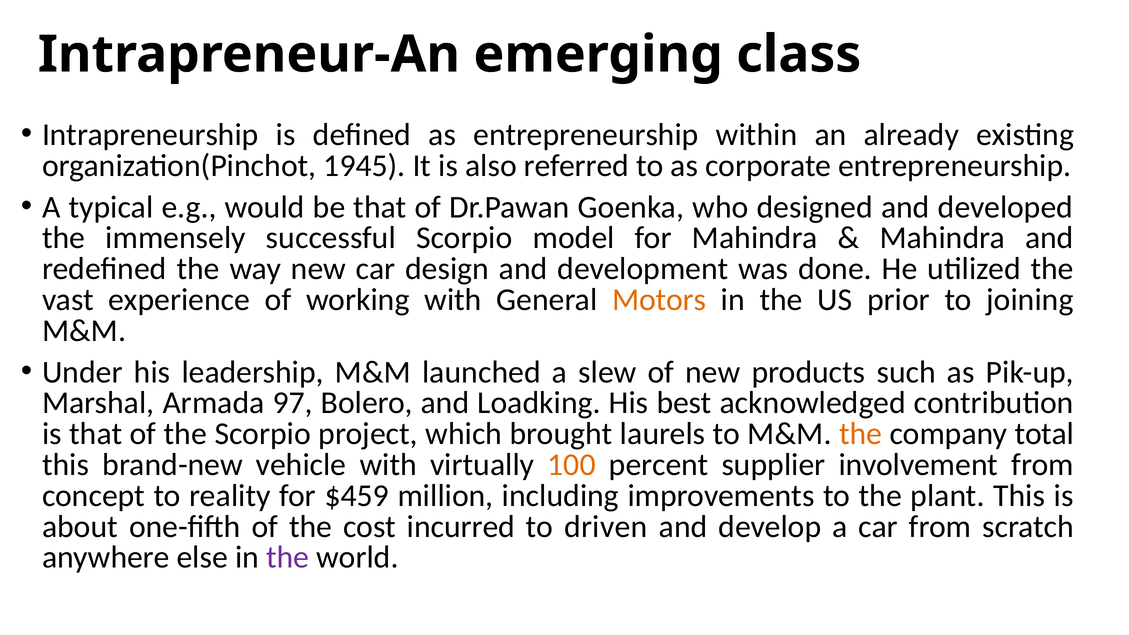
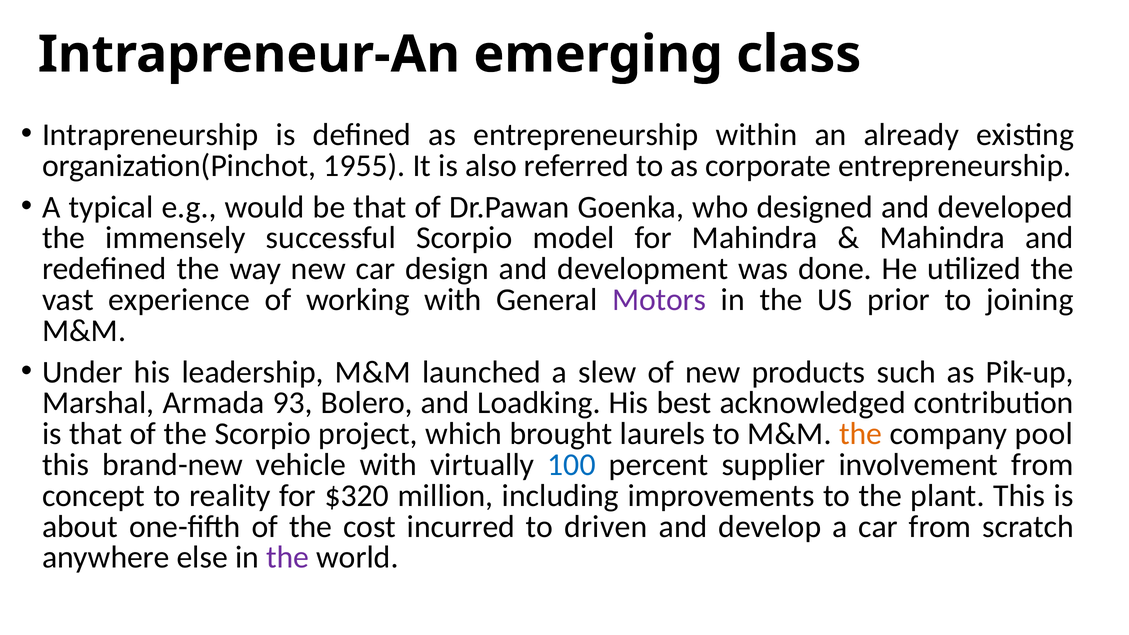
1945: 1945 -> 1955 (364, 166)
Motors colour: orange -> purple (659, 300)
97: 97 -> 93 (293, 403)
total: total -> pool (1044, 434)
100 colour: orange -> blue (572, 465)
$459: $459 -> $320 (357, 496)
